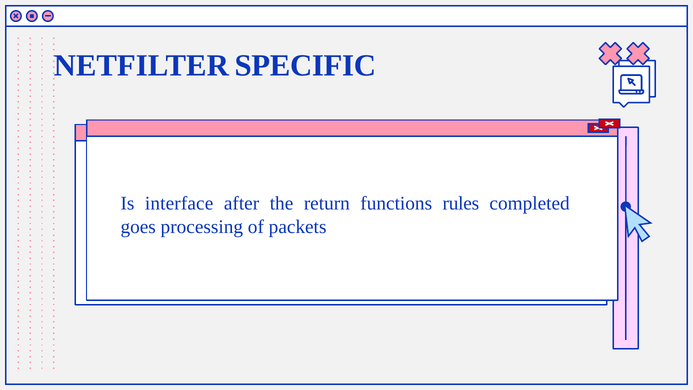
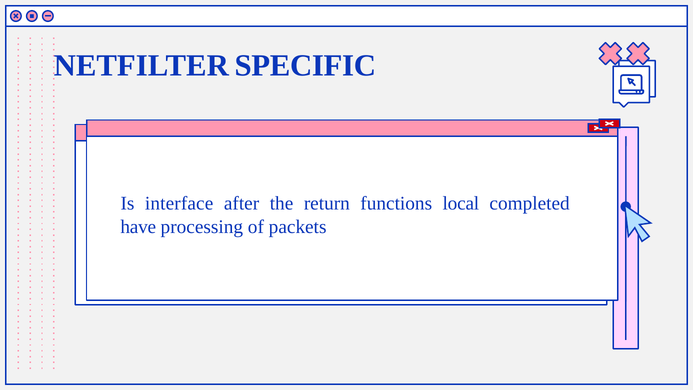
rules: rules -> local (461, 204)
goes: goes -> have (138, 227)
